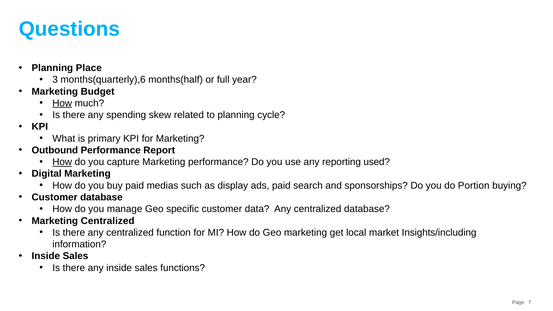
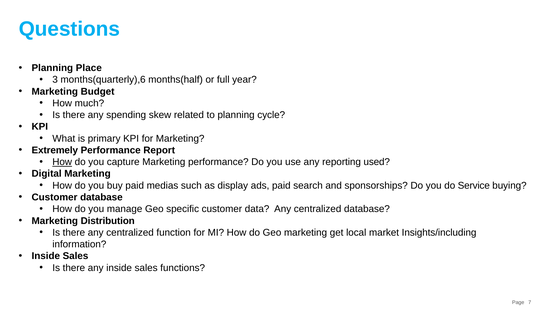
How underline: present -> none (62, 103)
Outbound: Outbound -> Extremely (55, 150)
Portion: Portion -> Service (474, 186)
Marketing Centralized: Centralized -> Distribution (108, 221)
